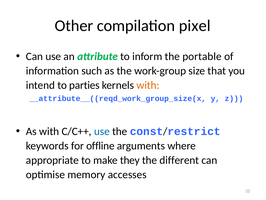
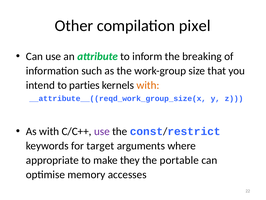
portable: portable -> breaking (202, 56)
use colour: blue -> purple (102, 131)
offline: offline -> target (100, 146)
different: different -> portable (179, 160)
